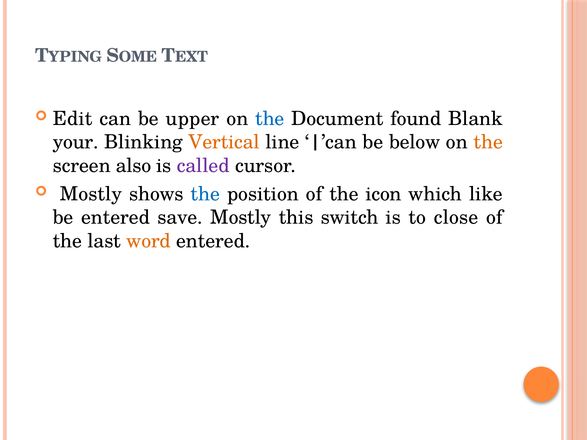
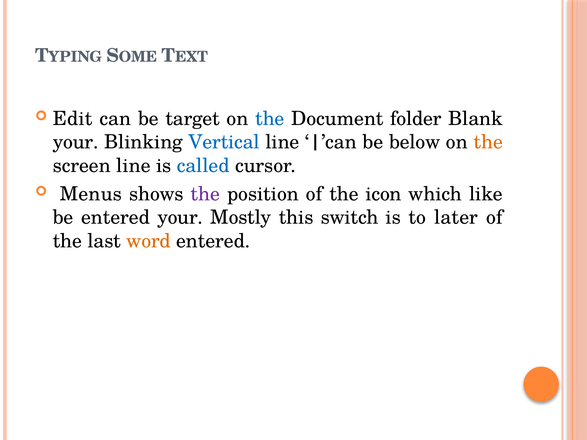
upper: upper -> target (193, 119)
found: found -> folder (416, 119)
Vertical colour: orange -> blue (224, 142)
screen also: also -> line (133, 166)
called colour: purple -> blue (203, 166)
Mostly: Mostly -> Menus (91, 194)
the colour: blue -> purple (205, 194)
entered save: save -> your (180, 218)
close: close -> later (456, 218)
